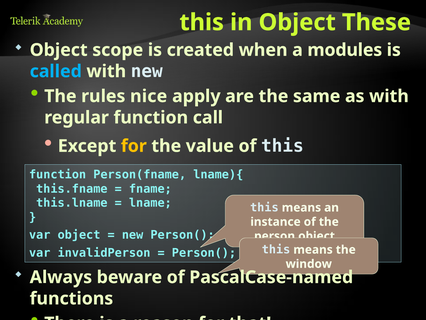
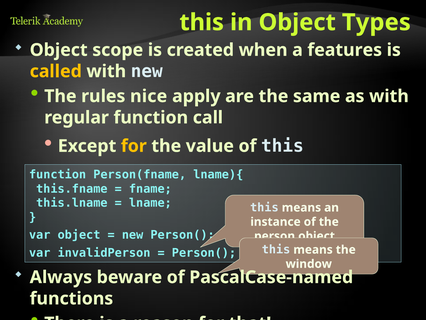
These: These -> Types (376, 22)
modules: modules -> features (345, 50)
called colour: light blue -> yellow (56, 71)
